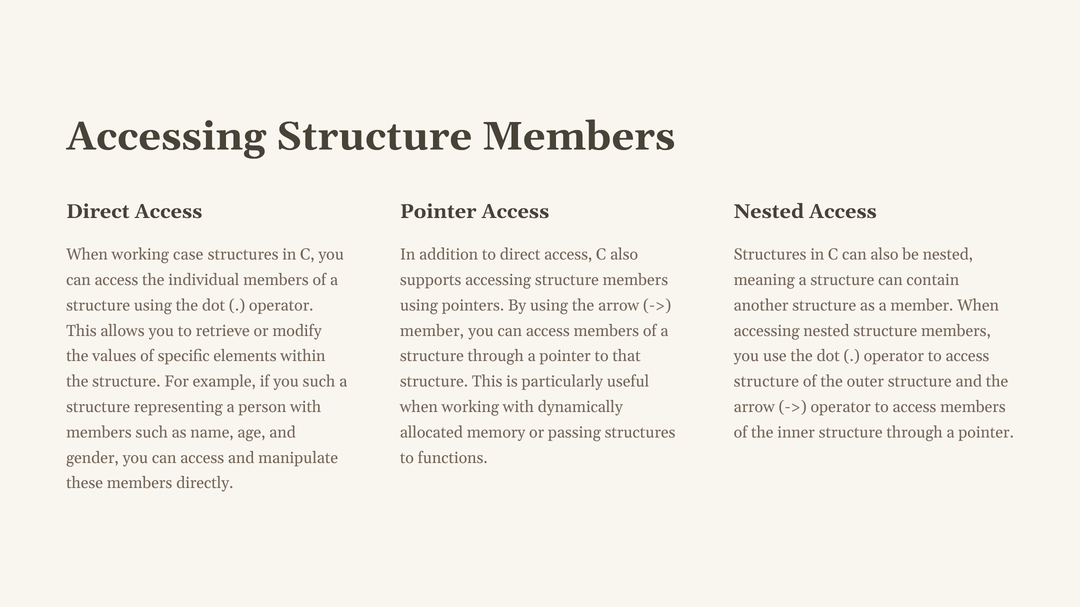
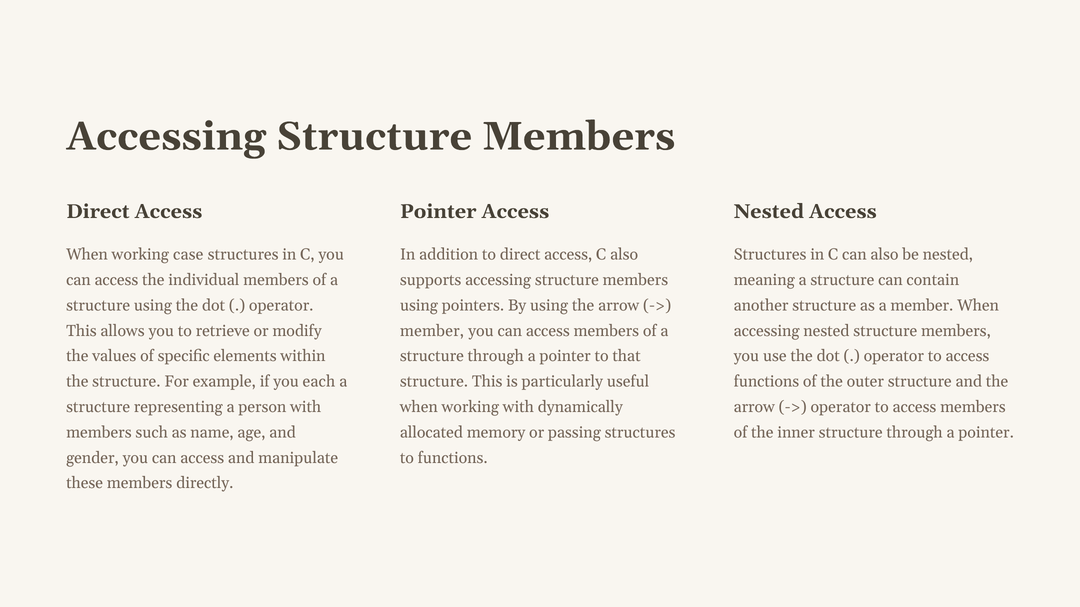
you such: such -> each (319, 382)
structure: structure -> functions (766, 382)
